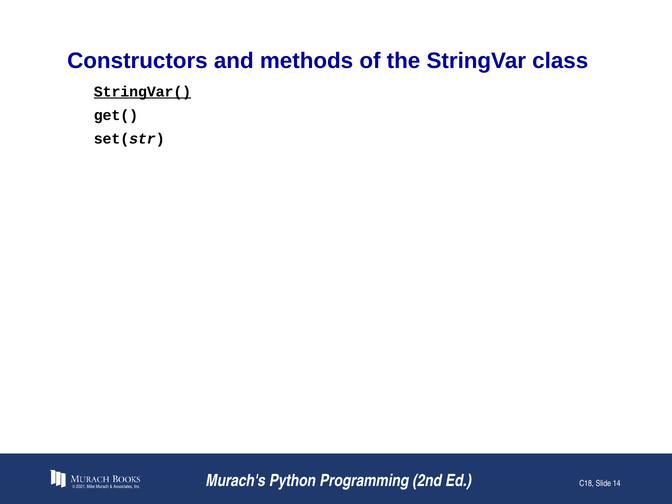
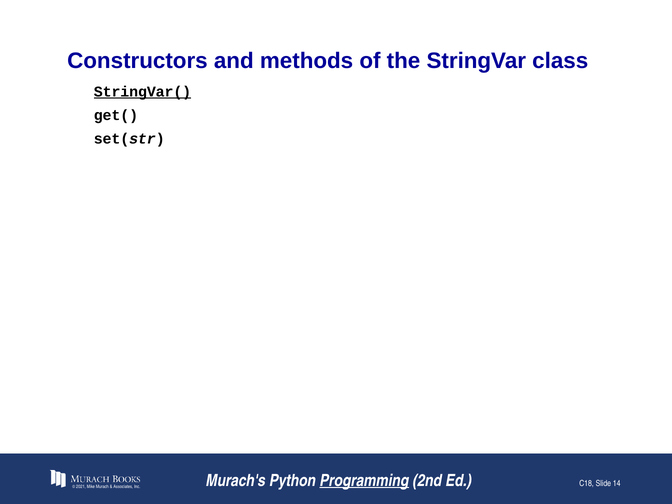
Programming underline: none -> present (364, 481)
